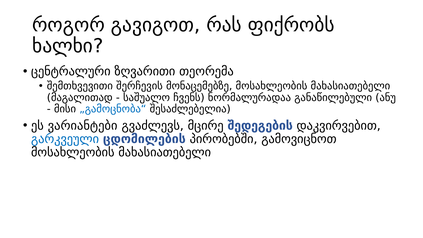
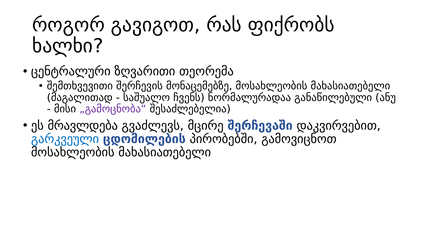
„გამოცნობა“ colour: blue -> purple (113, 109)
ვარიანტები: ვარიანტები -> მრავლდება (83, 126)
შედეგების: შედეგების -> შერჩევაში (260, 126)
